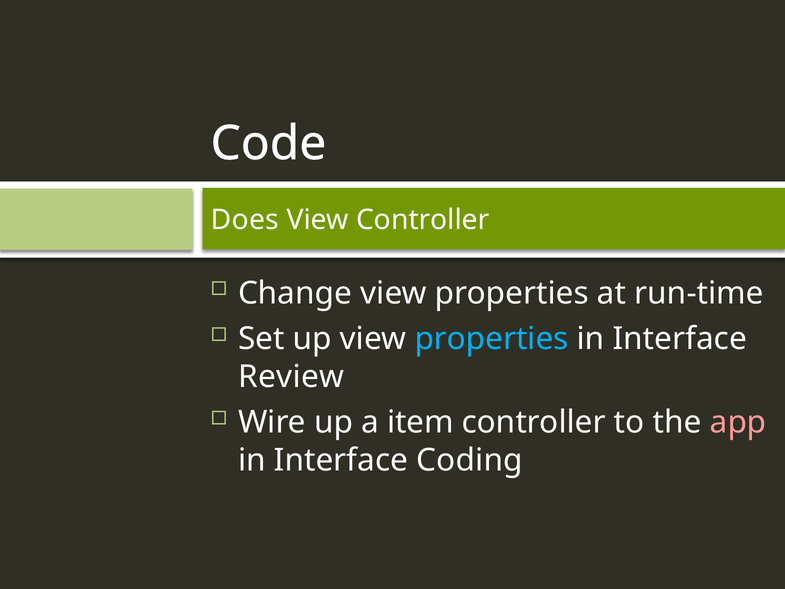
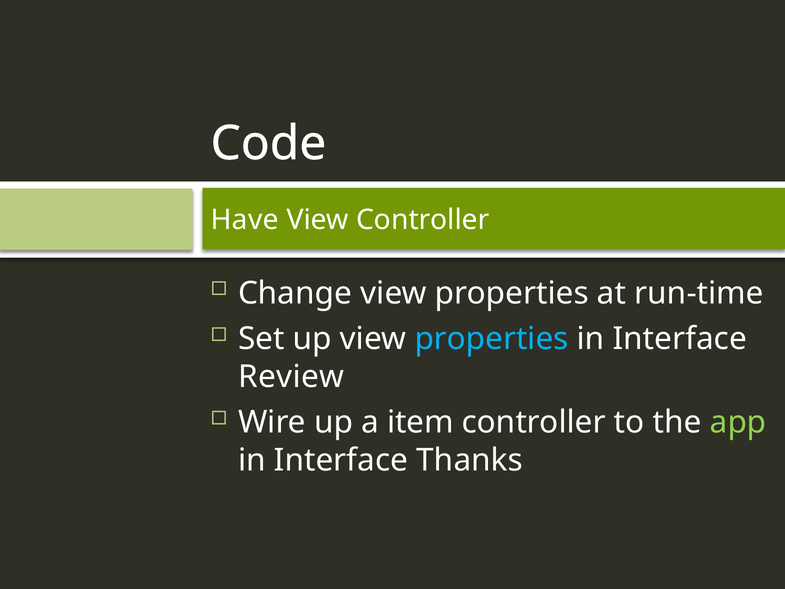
Does: Does -> Have (245, 220)
app colour: pink -> light green (738, 422)
Coding: Coding -> Thanks (470, 460)
